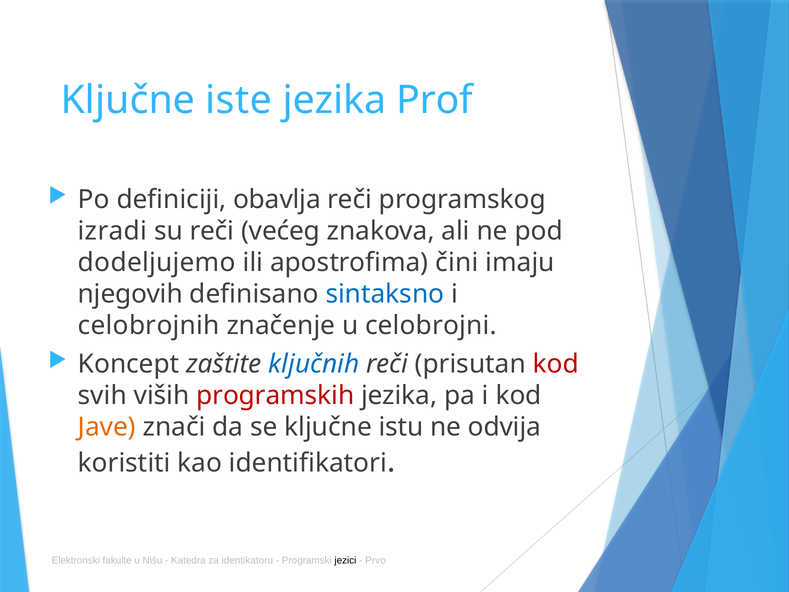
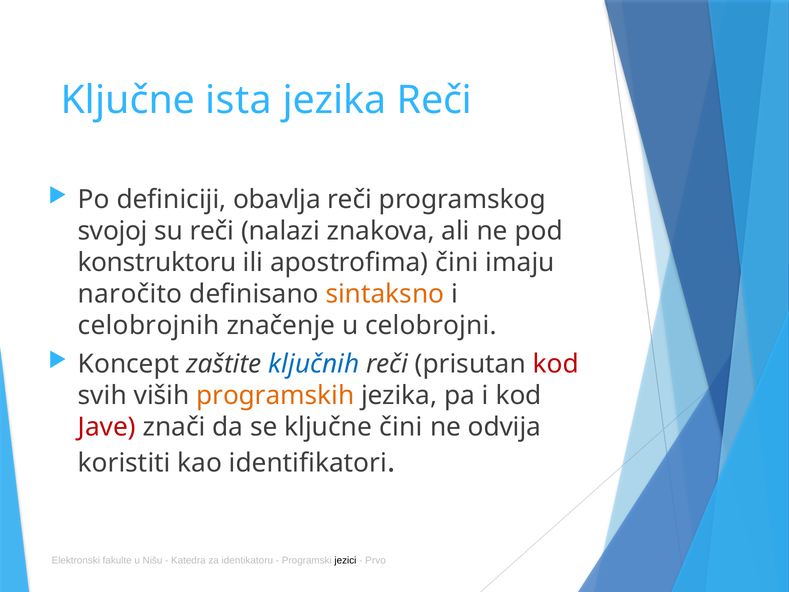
iste: iste -> ista (239, 100)
jezika Prof: Prof -> Reči (434, 100)
izradi: izradi -> svojoj (113, 231)
većeg: većeg -> nalazi (281, 231)
dodeljujemo: dodeljujemo -> konstruktoru (157, 262)
njegovih: njegovih -> naročito (130, 294)
sintaksno colour: blue -> orange (385, 294)
programskih colour: red -> orange (275, 395)
Jave colour: orange -> red (107, 427)
ključne istu: istu -> čini (401, 427)
